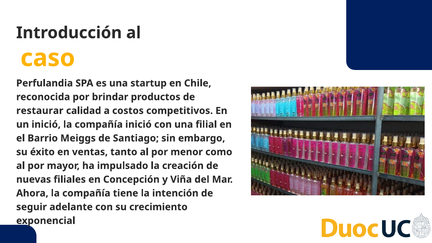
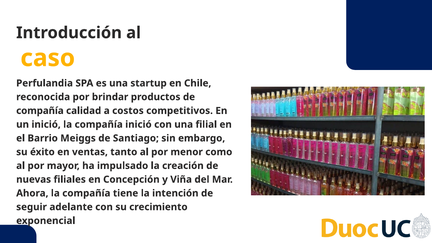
restaurar: restaurar -> compañía (40, 111)
